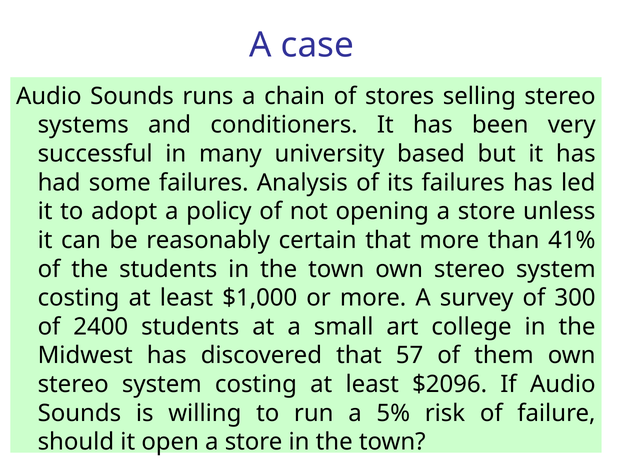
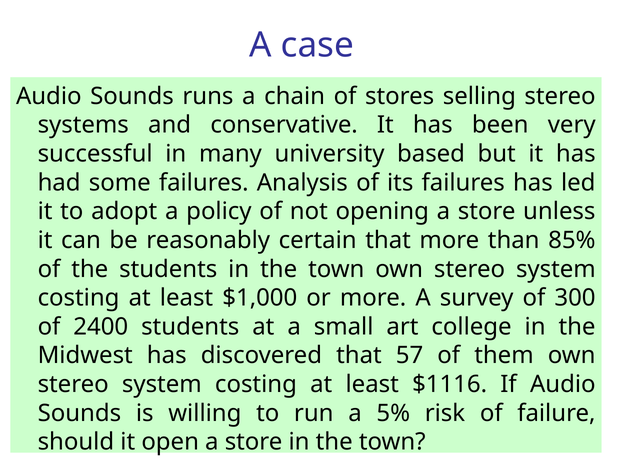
conditioners: conditioners -> conservative (284, 125)
41%: 41% -> 85% (572, 240)
$2096: $2096 -> $1116 (450, 384)
